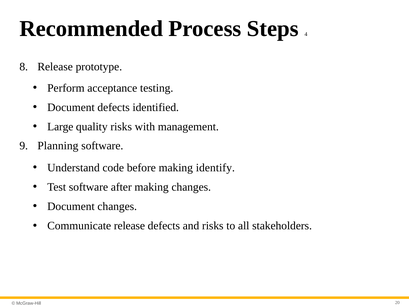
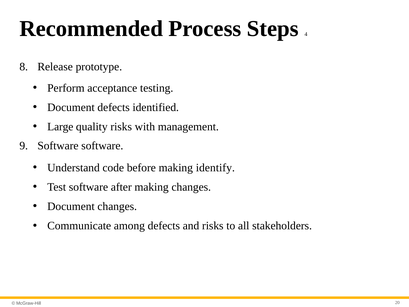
Planning: Planning -> Software (58, 146)
Communicate release: release -> among (129, 226)
